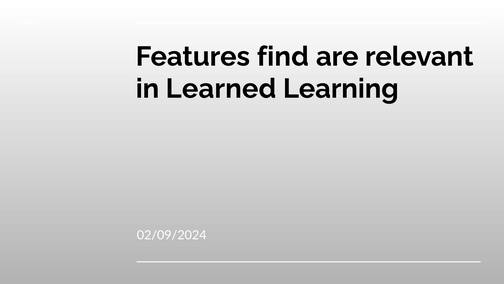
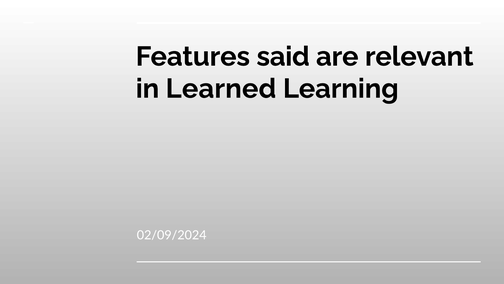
find: find -> said (283, 56)
